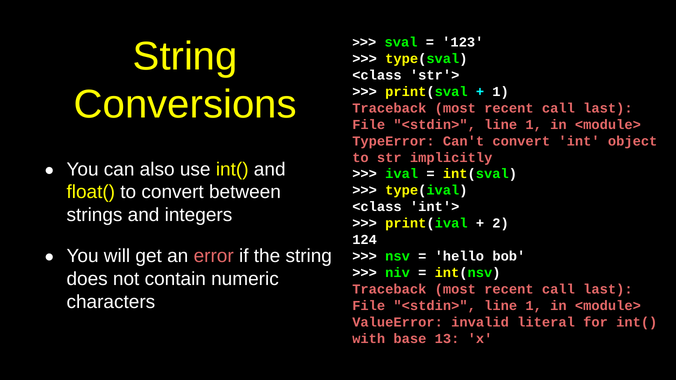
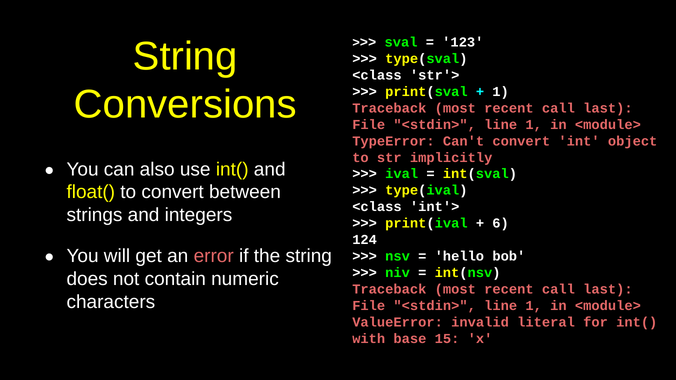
2: 2 -> 6 (501, 223)
13: 13 -> 15 (447, 339)
